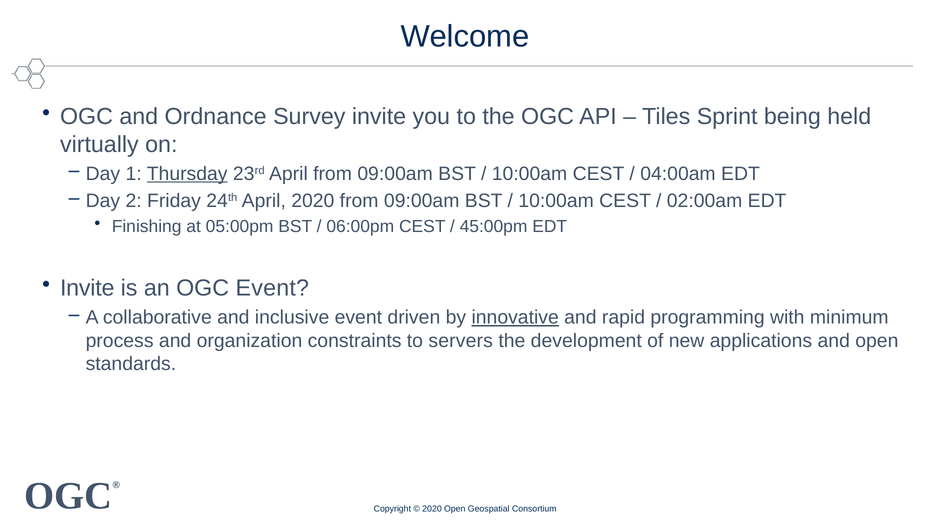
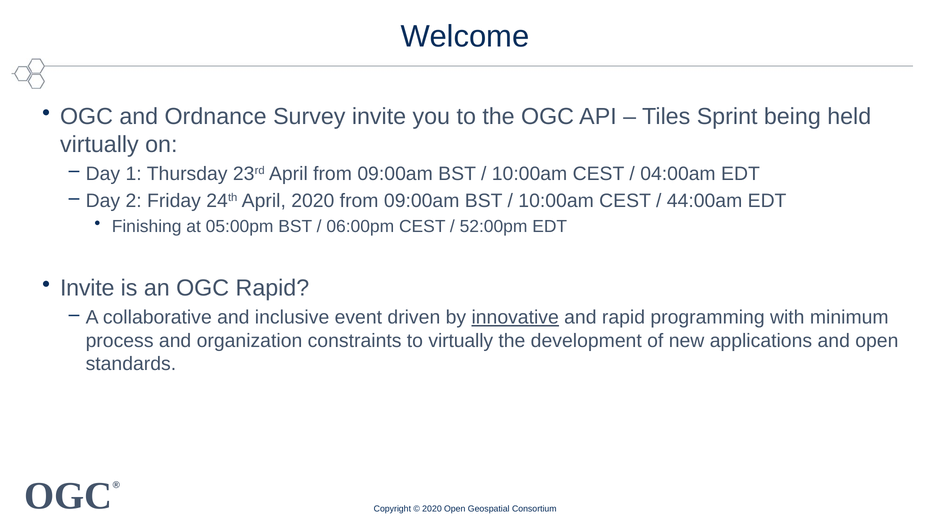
Thursday underline: present -> none (187, 174)
02:00am: 02:00am -> 44:00am (705, 201)
45:00pm: 45:00pm -> 52:00pm (494, 226)
OGC Event: Event -> Rapid (272, 288)
to servers: servers -> virtually (461, 341)
